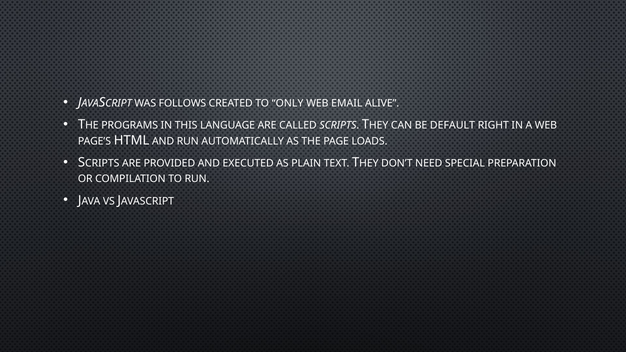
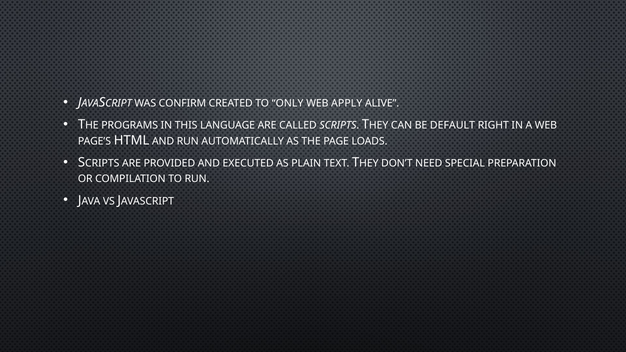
FOLLOWS: FOLLOWS -> CONFIRM (182, 103)
EMAIL: EMAIL -> APPLY (347, 103)
